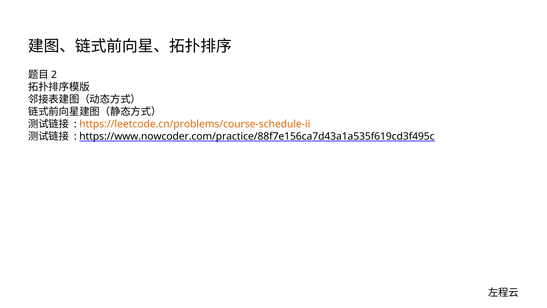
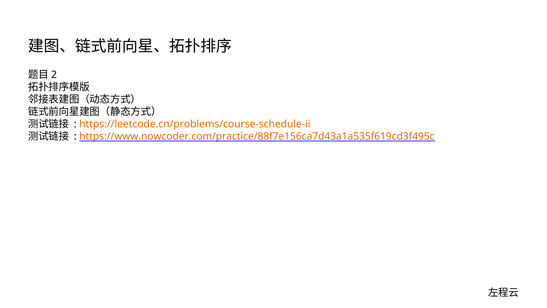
https://www.nowcoder.com/practice/88f7e156ca7d43a1a535f619cd3f495c colour: black -> orange (257, 136)
